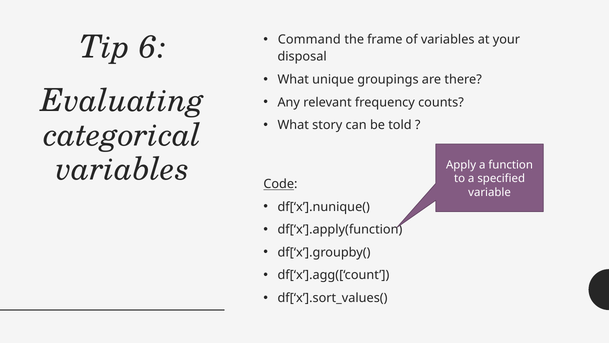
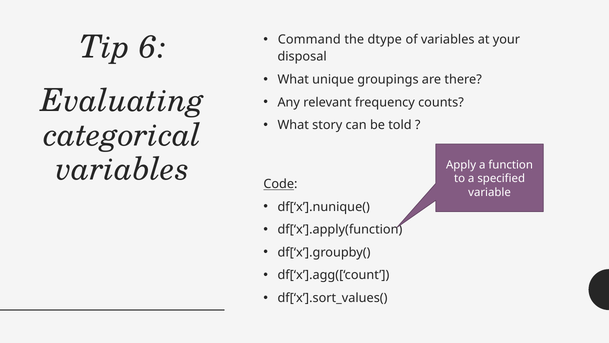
frame: frame -> dtype (385, 40)
